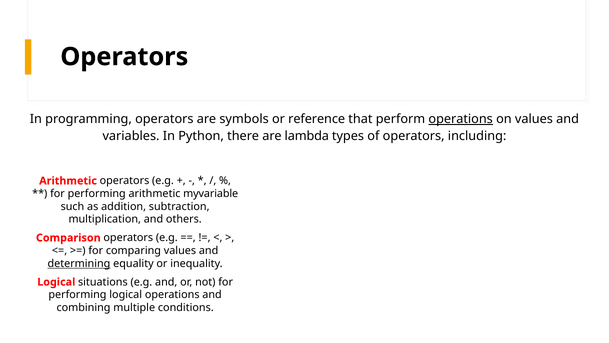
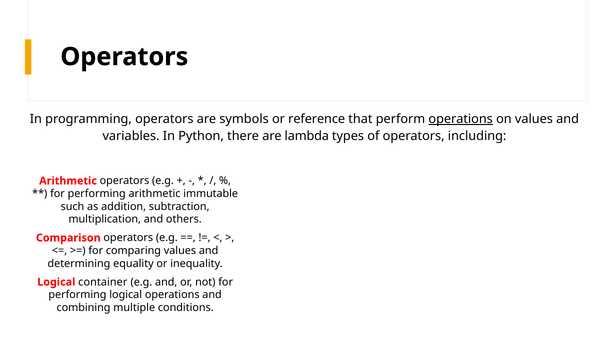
myvariable: myvariable -> immutable (211, 193)
determining underline: present -> none (79, 263)
situations: situations -> container (103, 282)
